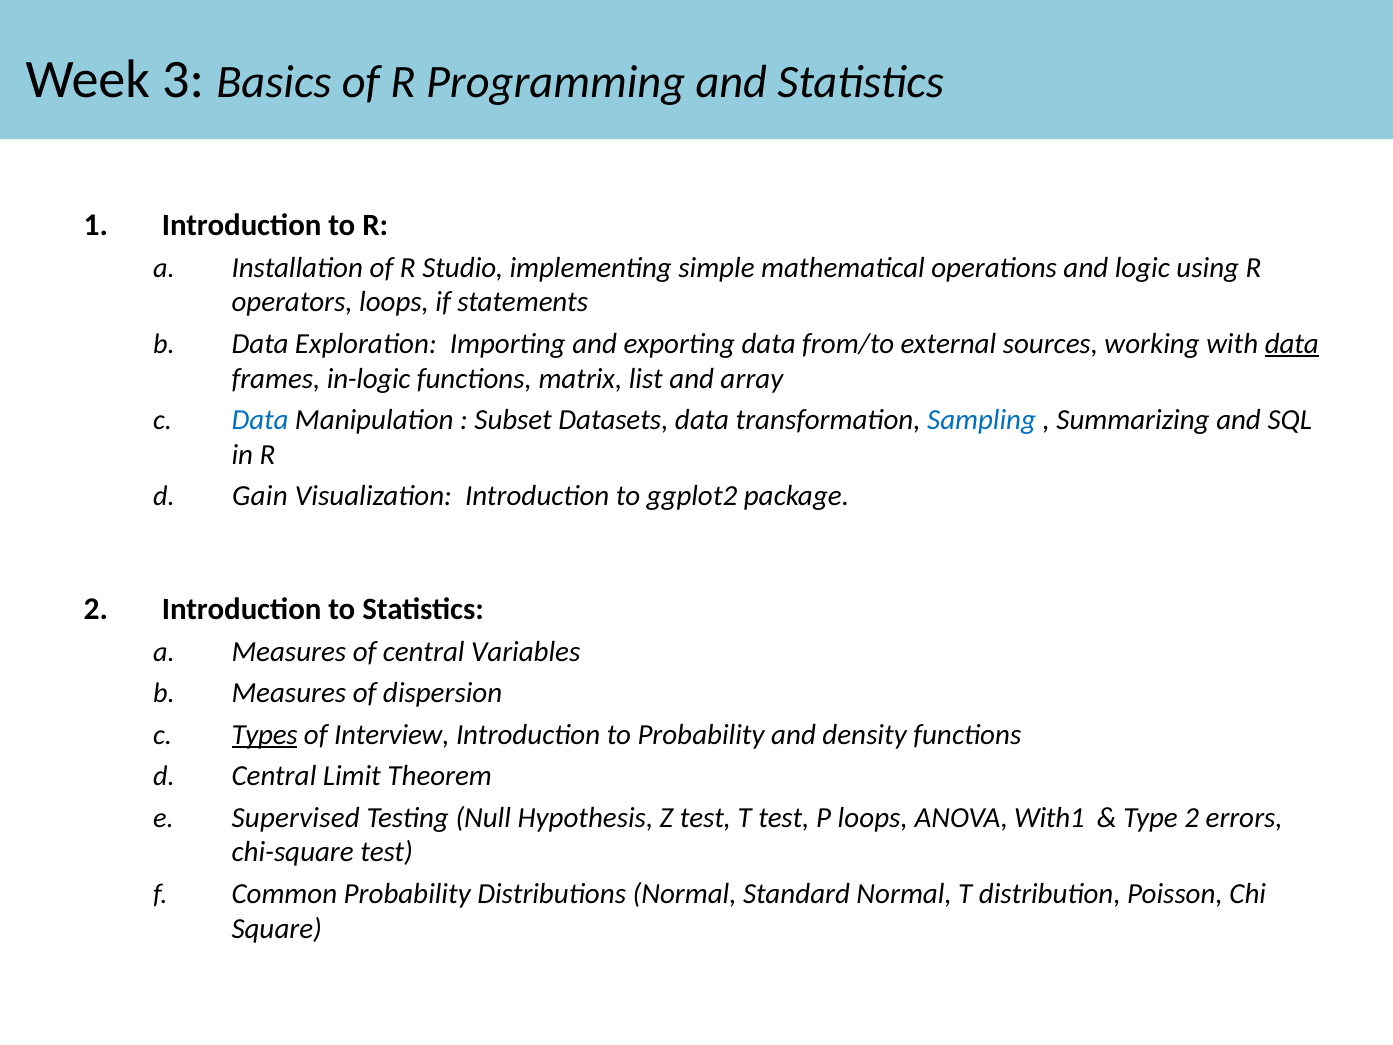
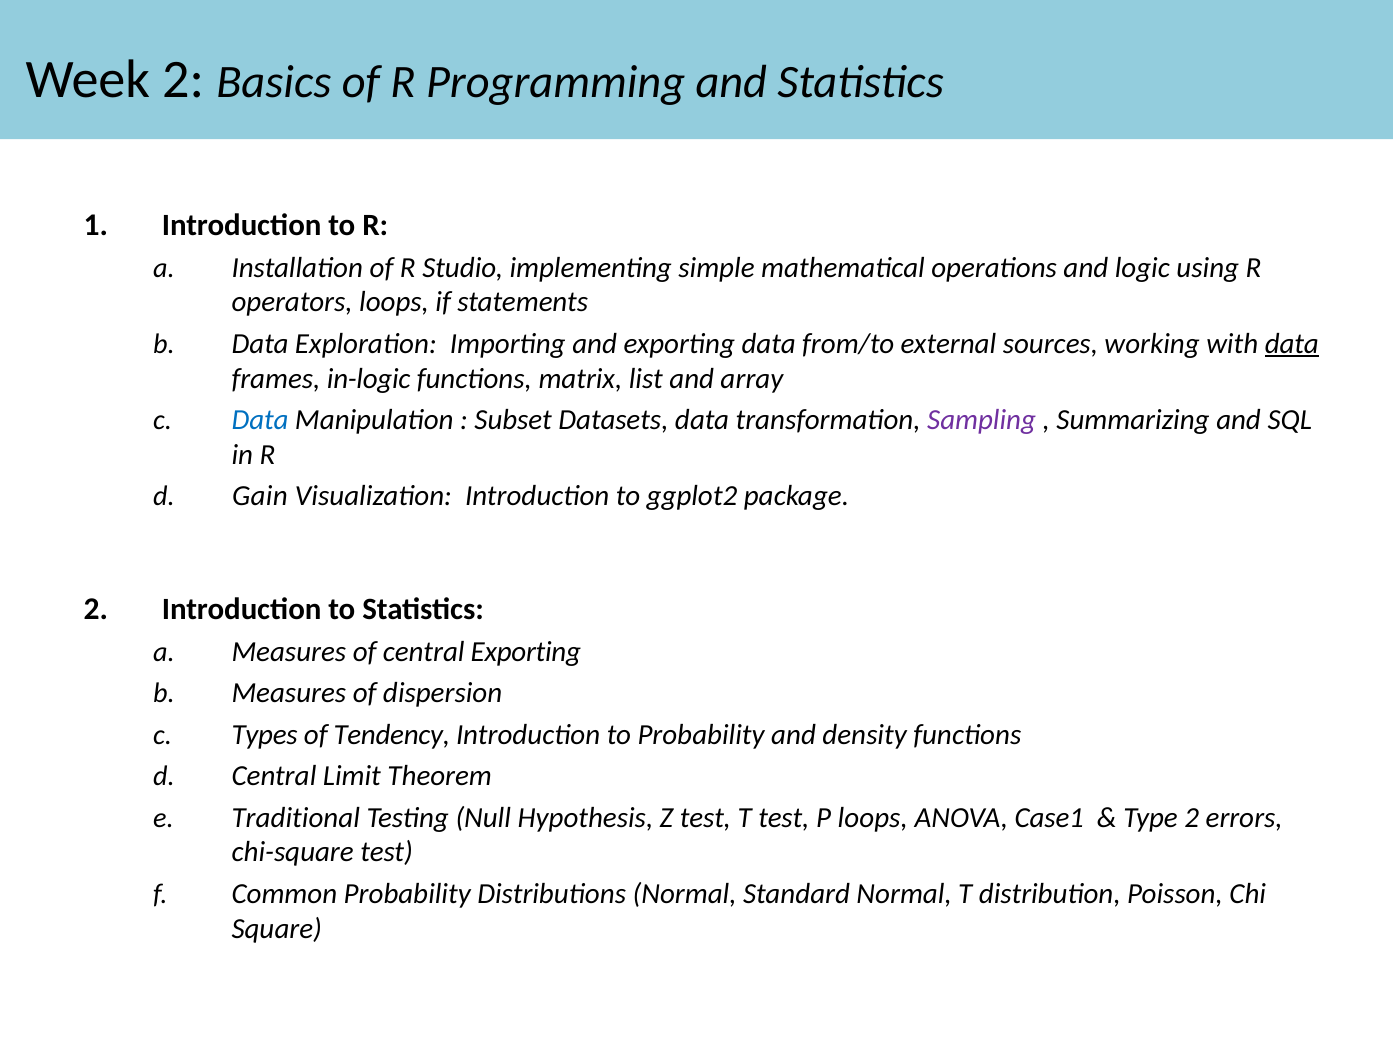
Week 3: 3 -> 2 (183, 80)
Sampling colour: blue -> purple (982, 420)
central Variables: Variables -> Exporting (526, 652)
Types underline: present -> none (265, 734)
Interview: Interview -> Tendency (392, 734)
Supervised: Supervised -> Traditional (296, 817)
With1: With1 -> Case1 (1049, 817)
